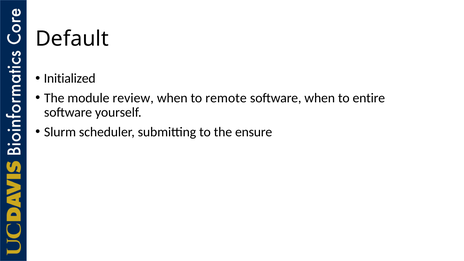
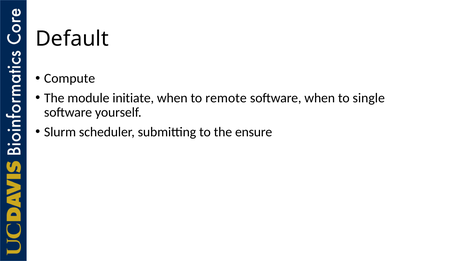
Initialized: Initialized -> Compute (70, 78)
review: review -> initiate (133, 98)
entire: entire -> single (369, 98)
